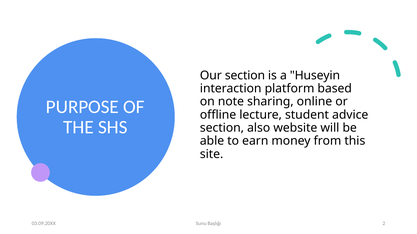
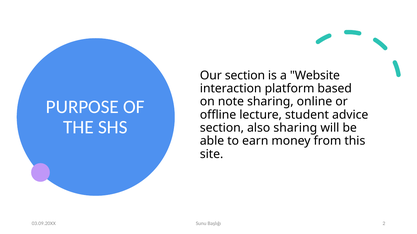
Huseyin: Huseyin -> Website (315, 76)
also website: website -> sharing (295, 128)
